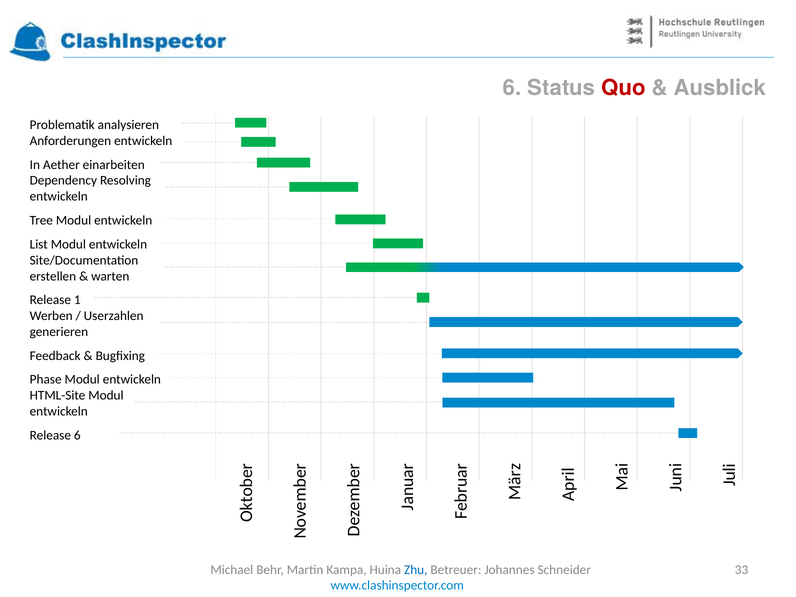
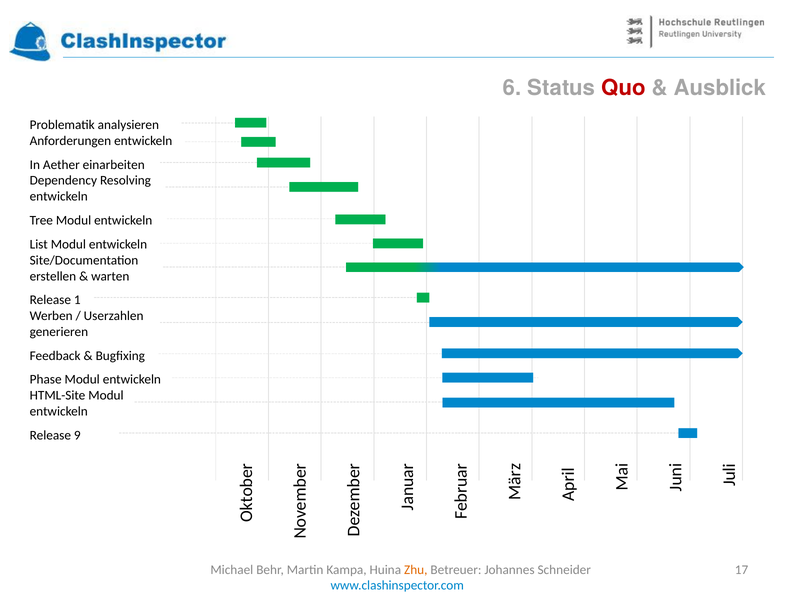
Release 6: 6 -> 9 (77, 435)
Zhu colour: blue -> orange (416, 570)
33: 33 -> 17 (742, 570)
